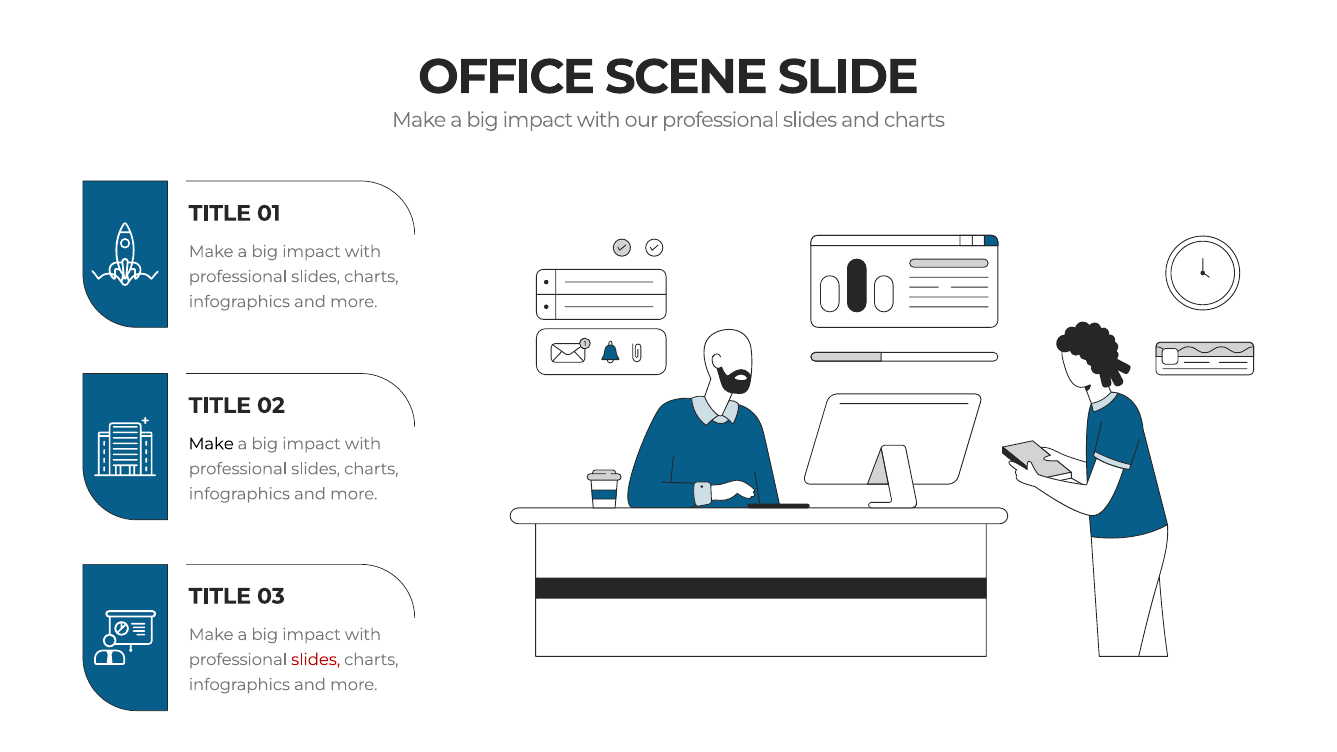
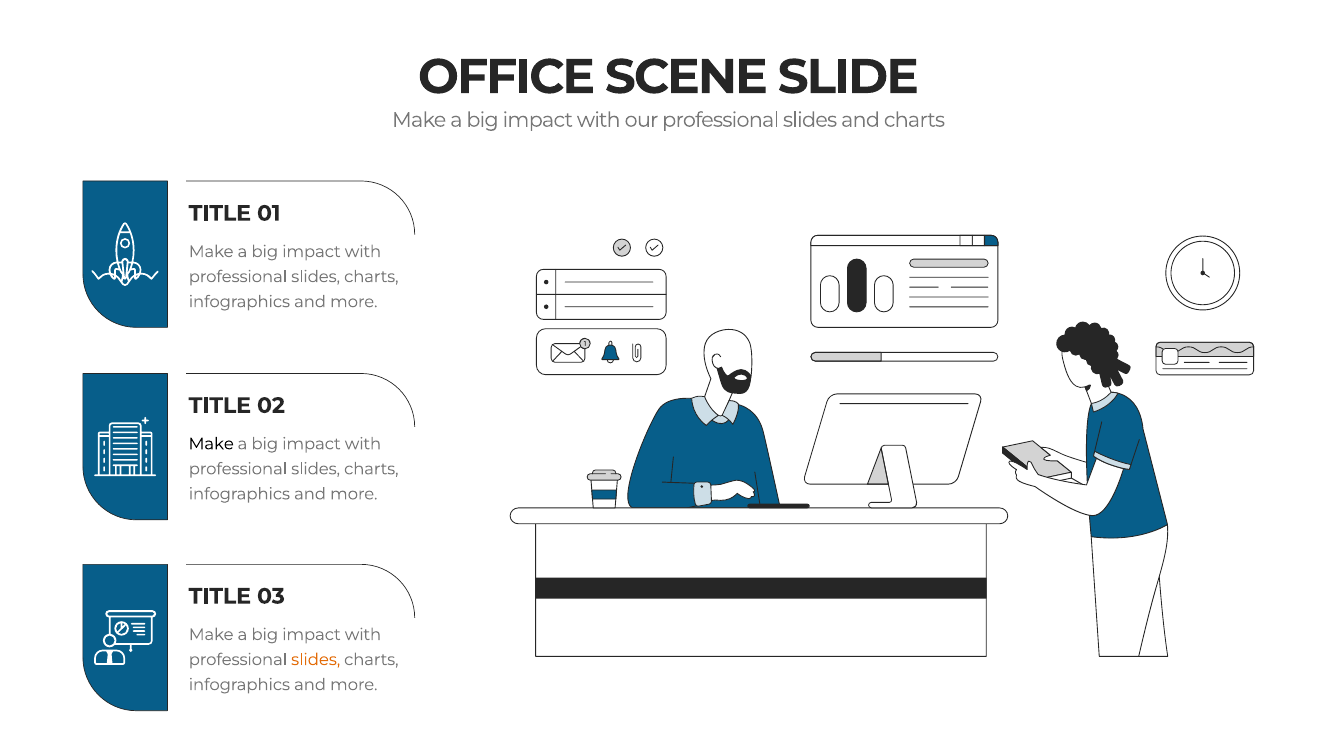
slides colour: red -> orange (316, 660)
